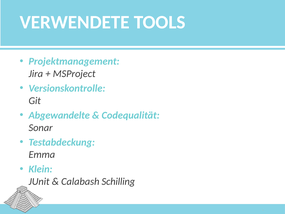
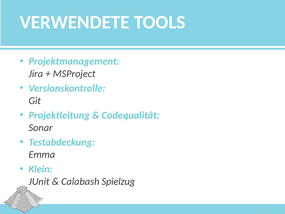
Abgewandelte: Abgewandelte -> Projektleitung (59, 115)
Schilling: Schilling -> Spielzug (118, 181)
